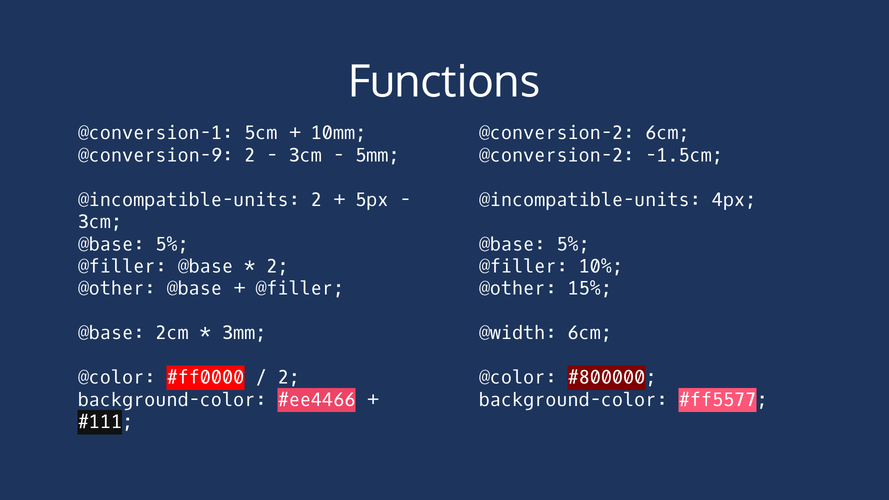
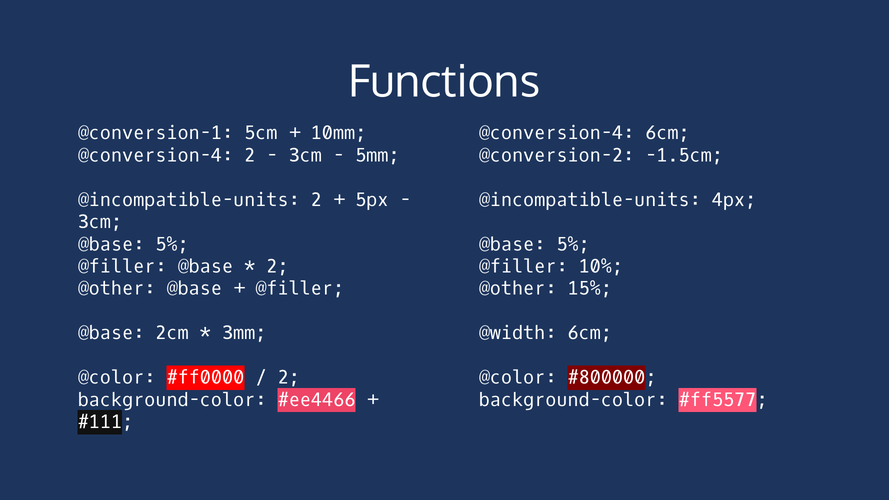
@conversion-2: @conversion-2 -> @conversion-4 (556, 133)
@conversion-9: @conversion-9 -> @conversion-4 (155, 156)
